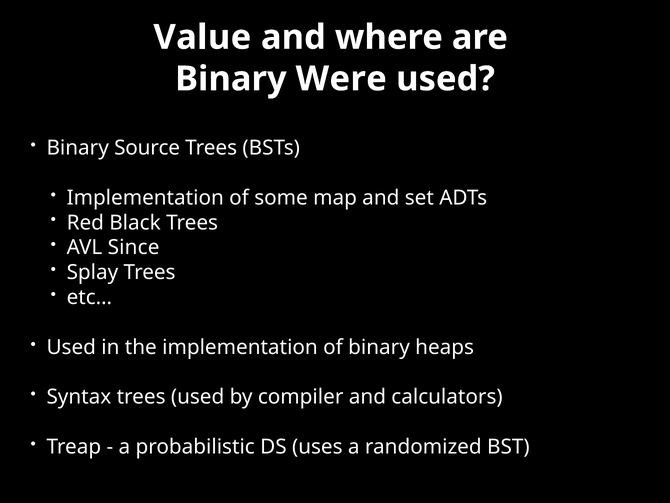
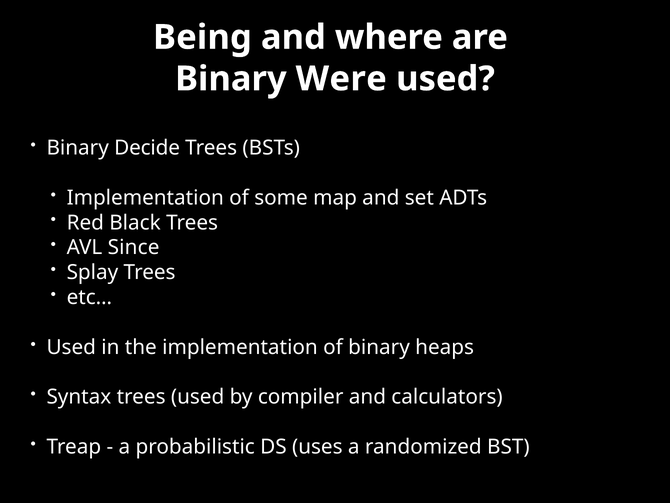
Value: Value -> Being (202, 37)
Source: Source -> Decide (147, 148)
